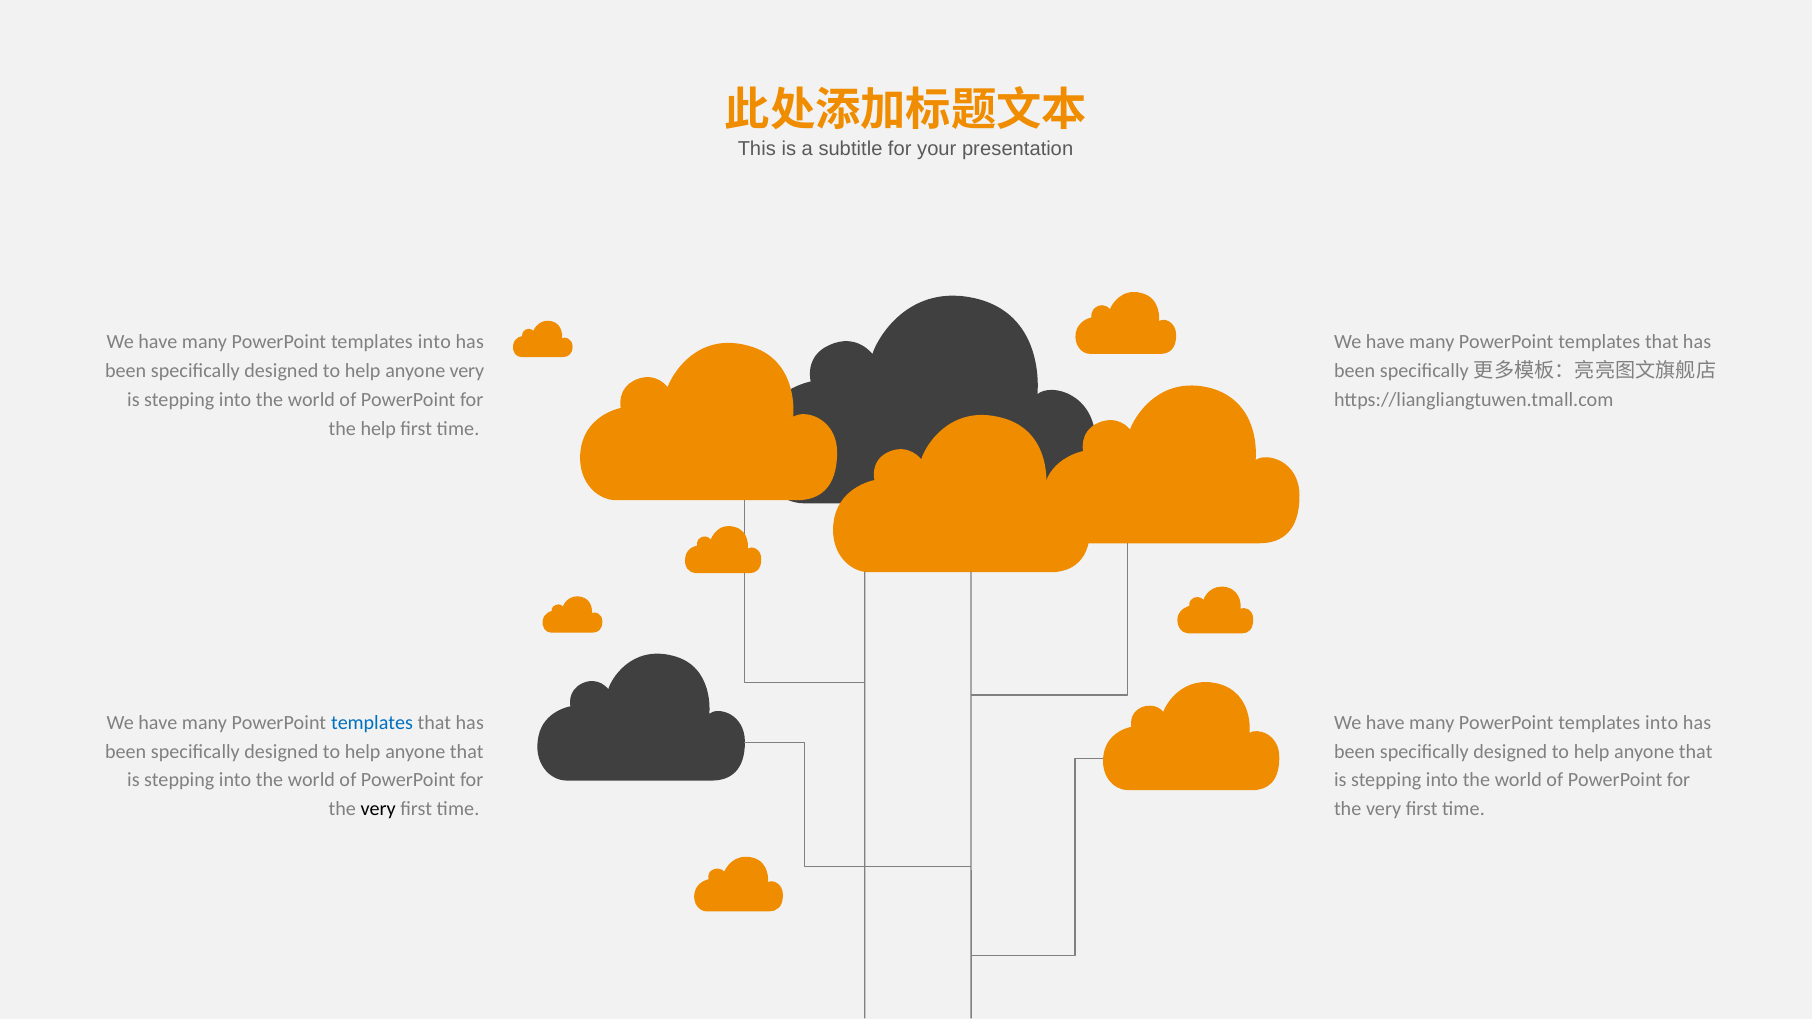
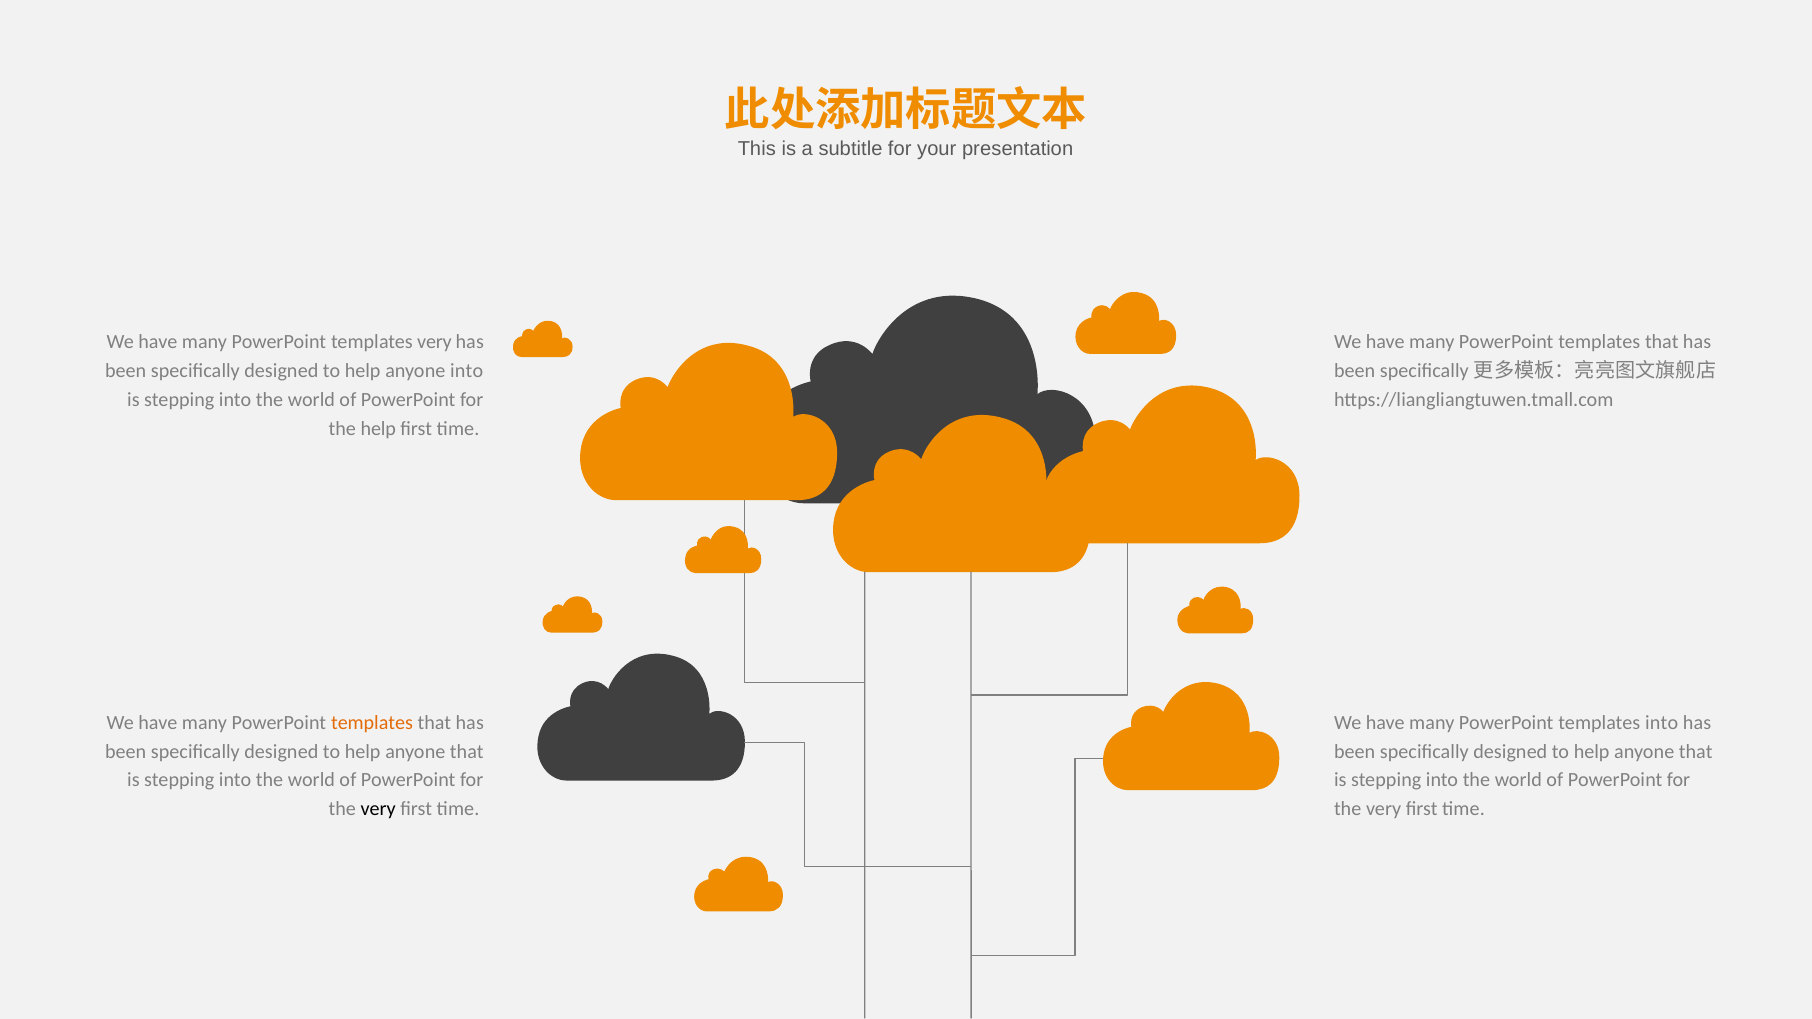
into: into -> very (435, 342)
anyone very: very -> into (467, 371)
templates colour: blue -> orange (372, 723)
